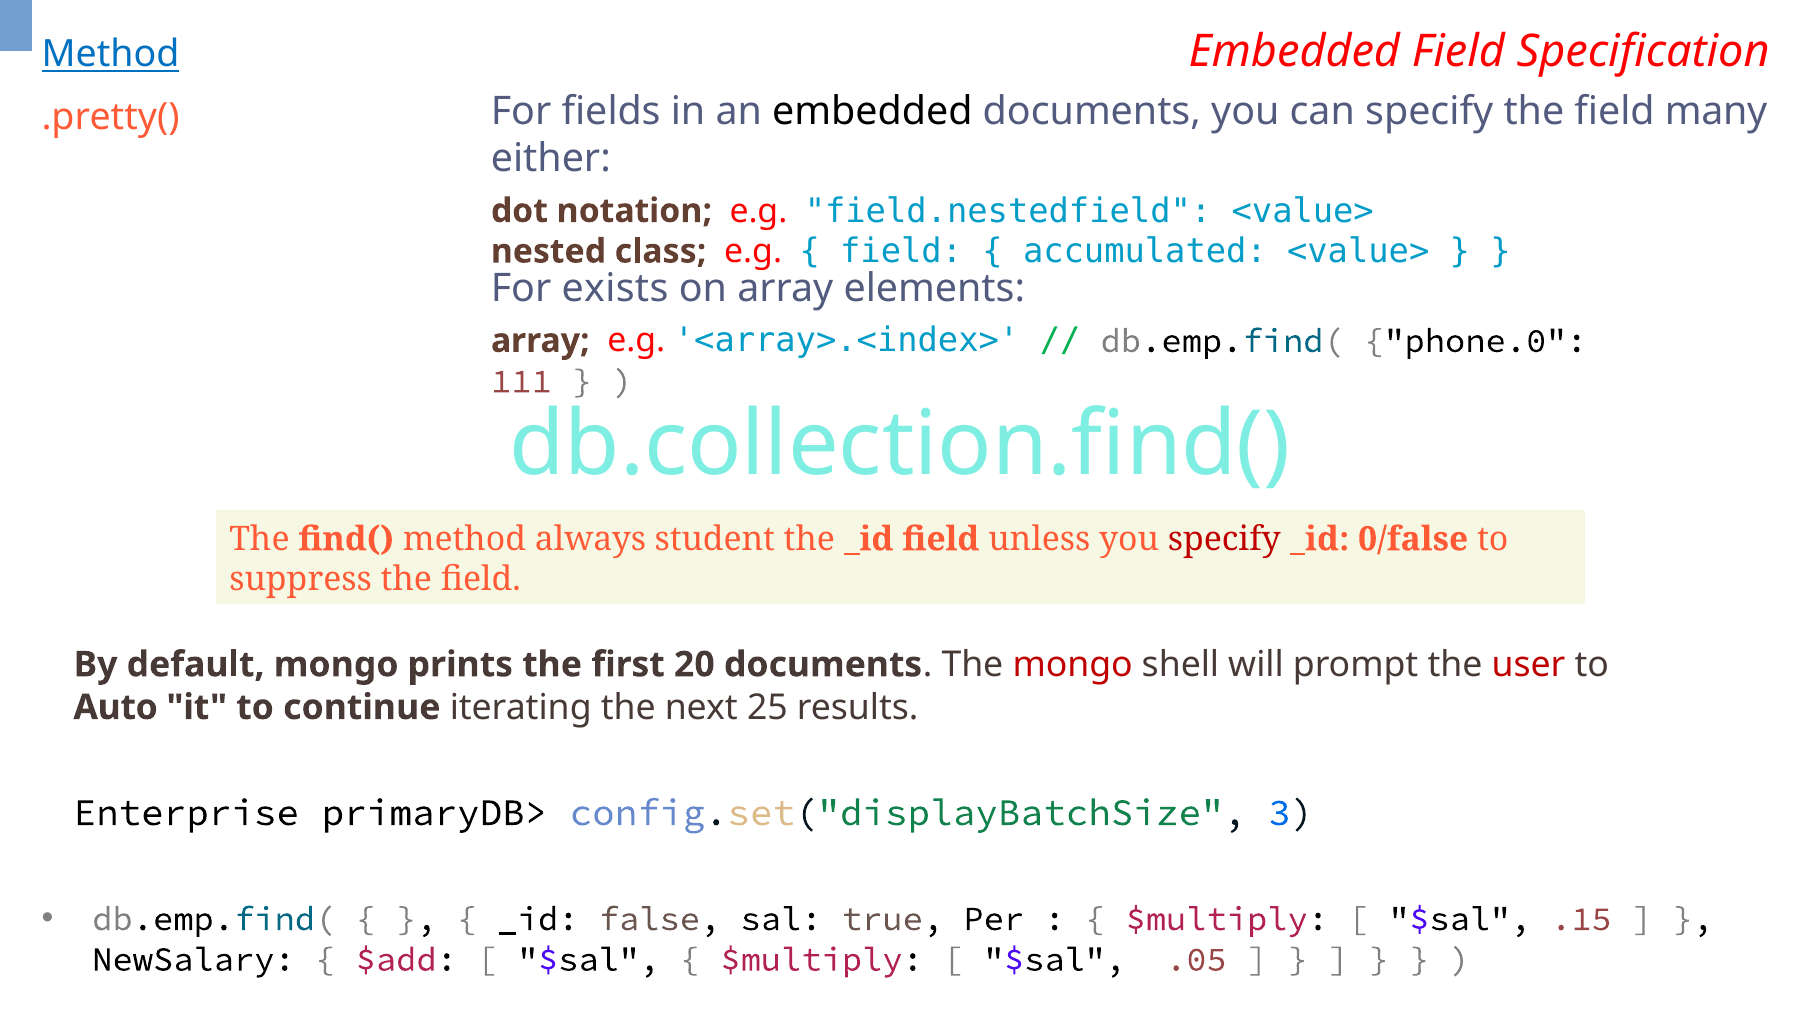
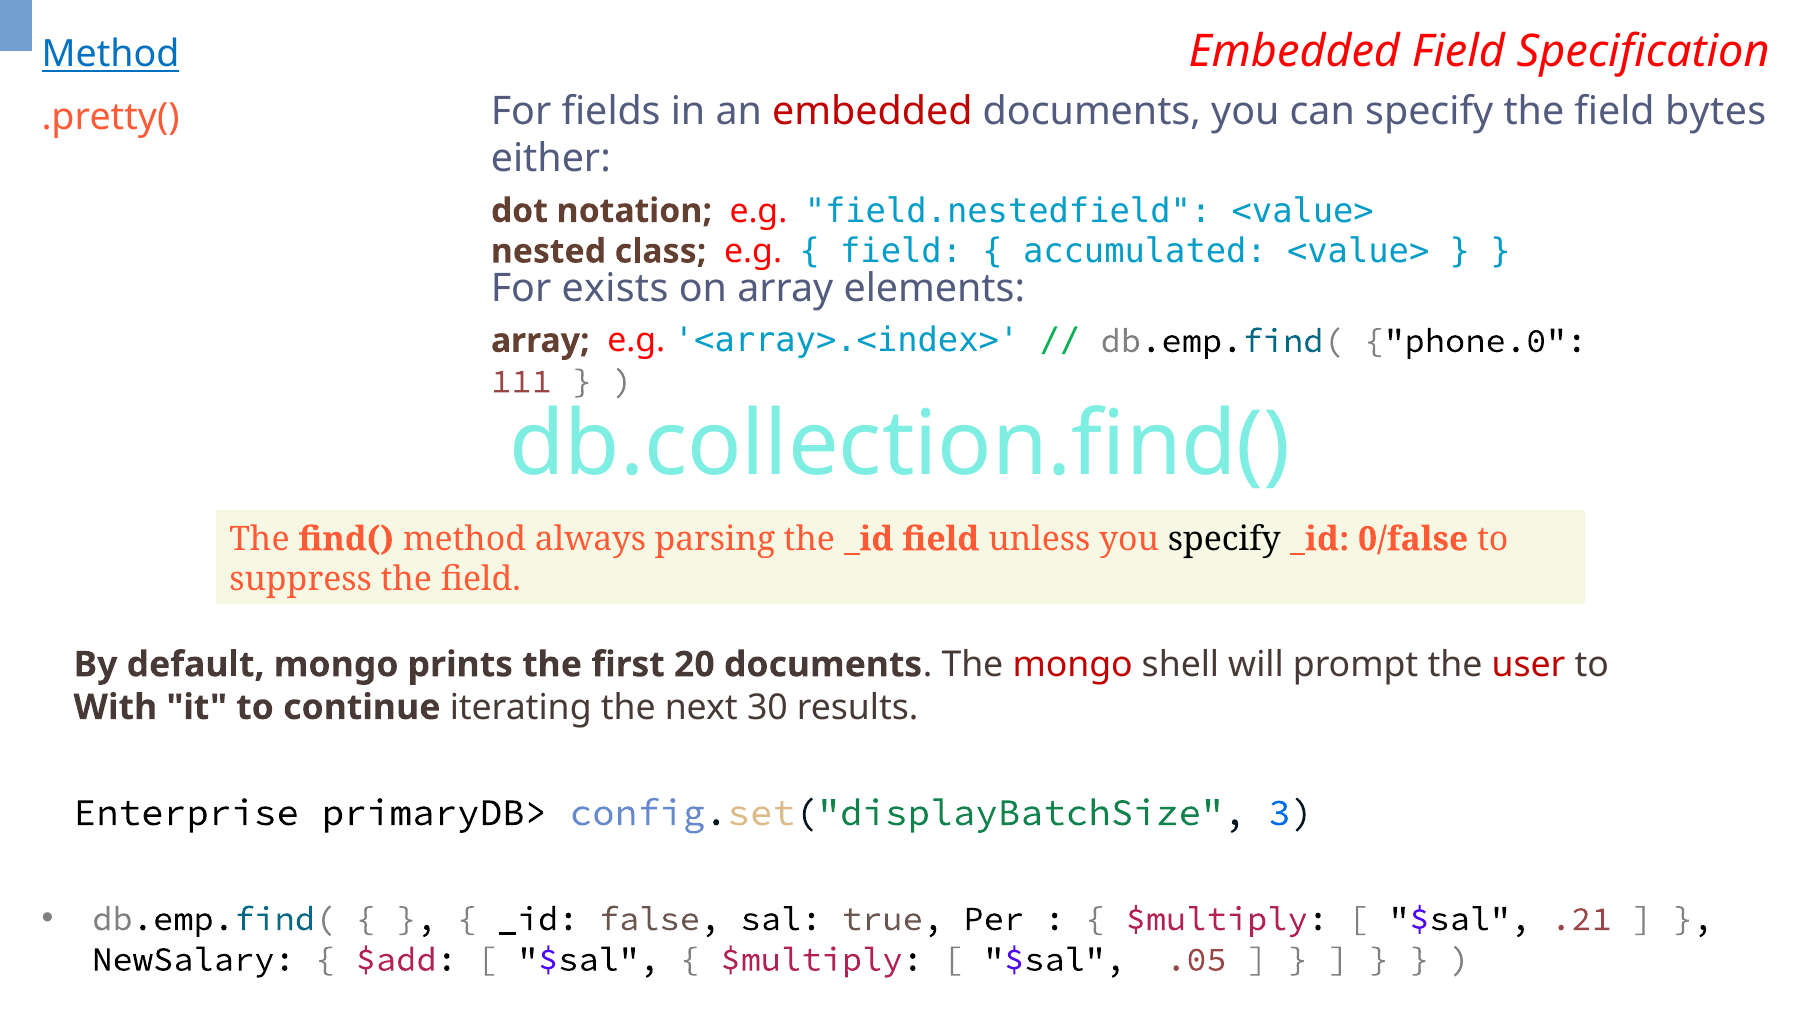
embedded colour: black -> red (872, 111)
many: many -> bytes (1716, 111)
student: student -> parsing (715, 539)
specify colour: red -> black (1224, 539)
Auto: Auto -> With (115, 707)
25: 25 -> 30 (767, 707)
.15: .15 -> .21 (1581, 919)
